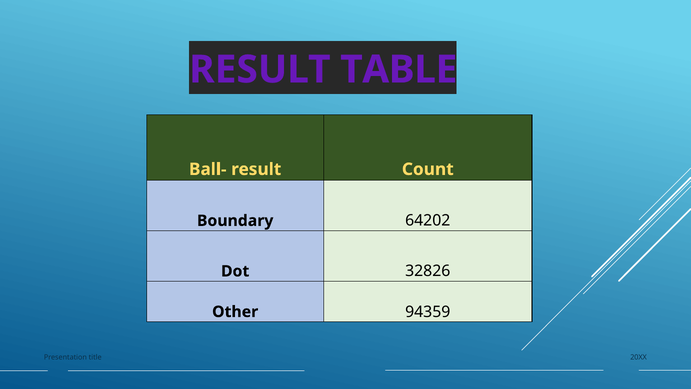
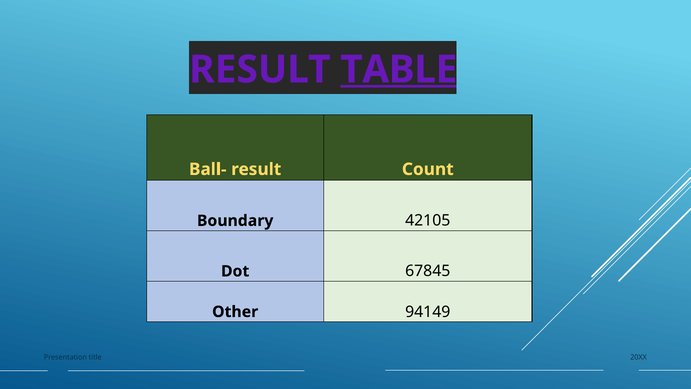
TABLE underline: none -> present (399, 70)
64202: 64202 -> 42105 (428, 221)
32826: 32826 -> 67845 (428, 271)
94359: 94359 -> 94149 (428, 312)
